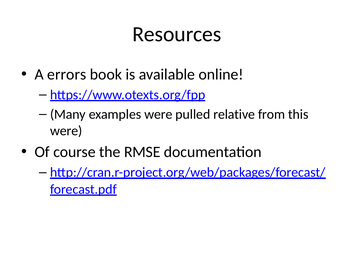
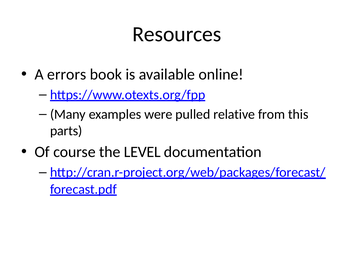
were: were -> parts (66, 131)
RMSE: RMSE -> LEVEL (142, 152)
